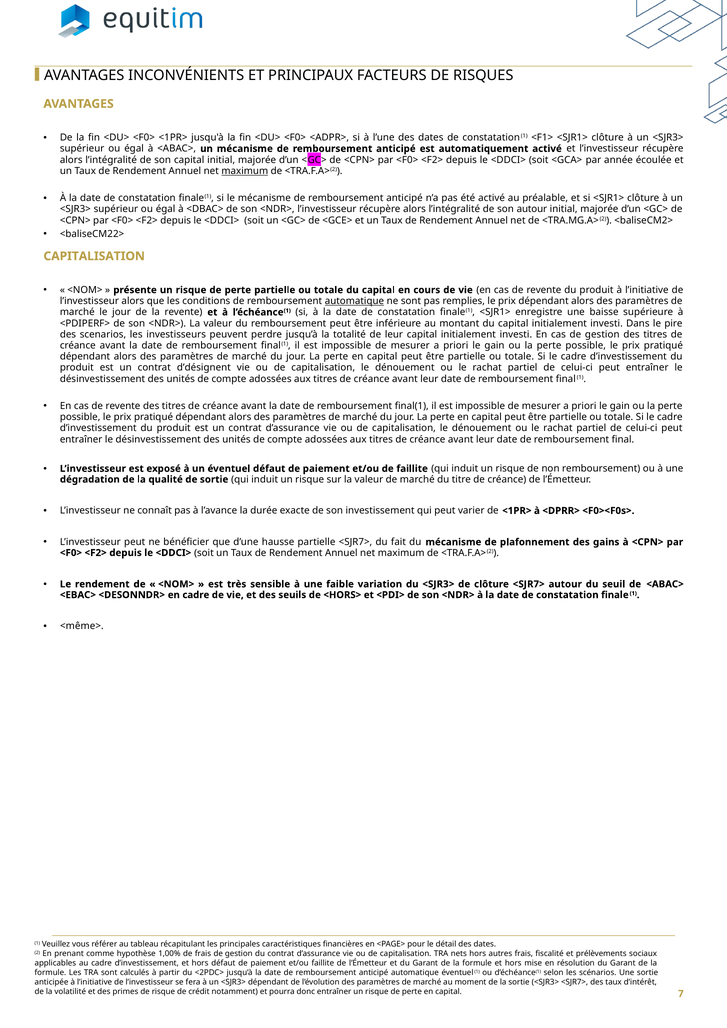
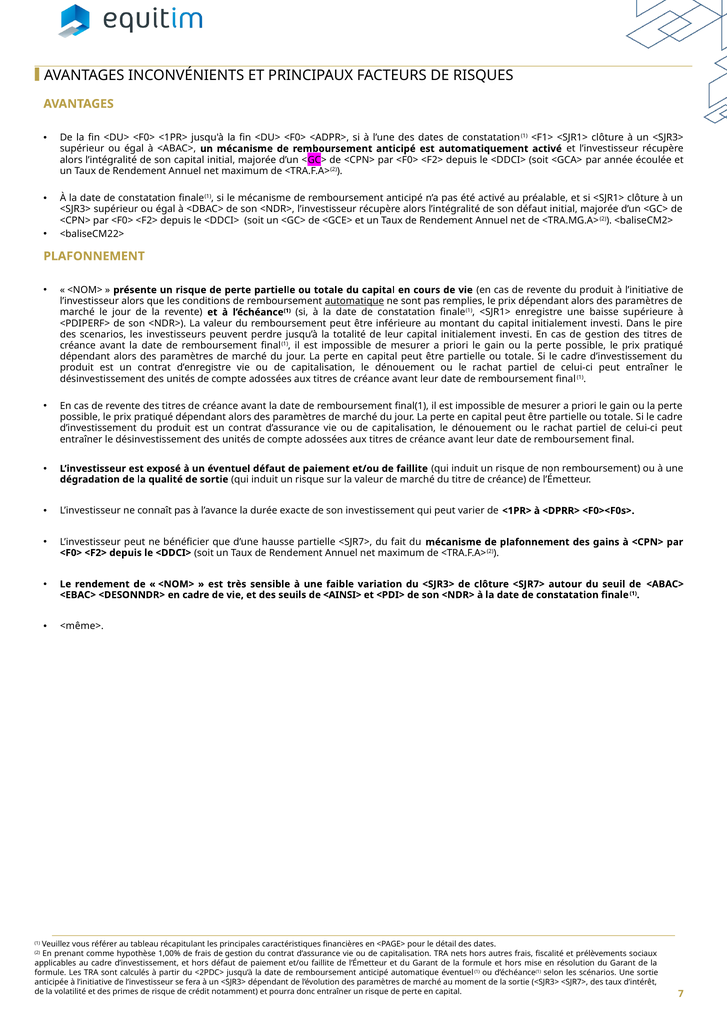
maximum underline: present -> none (245, 171)
son autour: autour -> défaut (532, 209)
CAPITALISATION: CAPITALISATION -> PLAFONNEMENT (94, 256)
d’désignent: d’désignent -> d’enregistre (204, 368)
<HORS>: <HORS> -> <AINSI> (342, 595)
